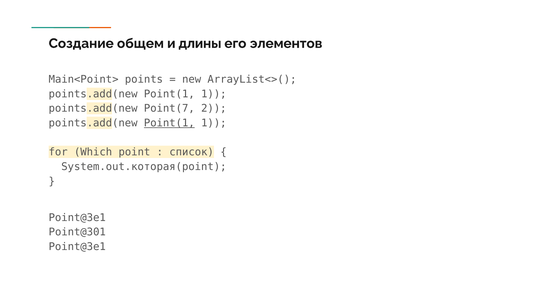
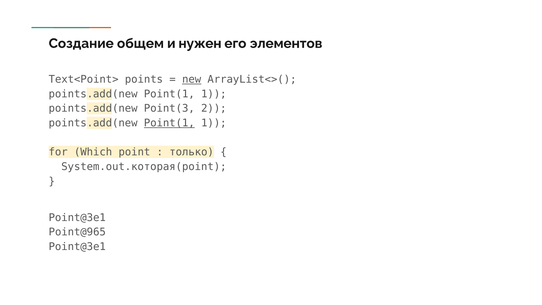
длины: длины -> нужен (200, 43)
Main<Point>: Main<Point> -> Text<Point> (84, 79)
new underline: none -> present (192, 79)
Point(7: Point(7 -> Point(3 (169, 108)
список: список -> только (192, 152)
Point@301: Point@301 -> Point@965 (77, 232)
